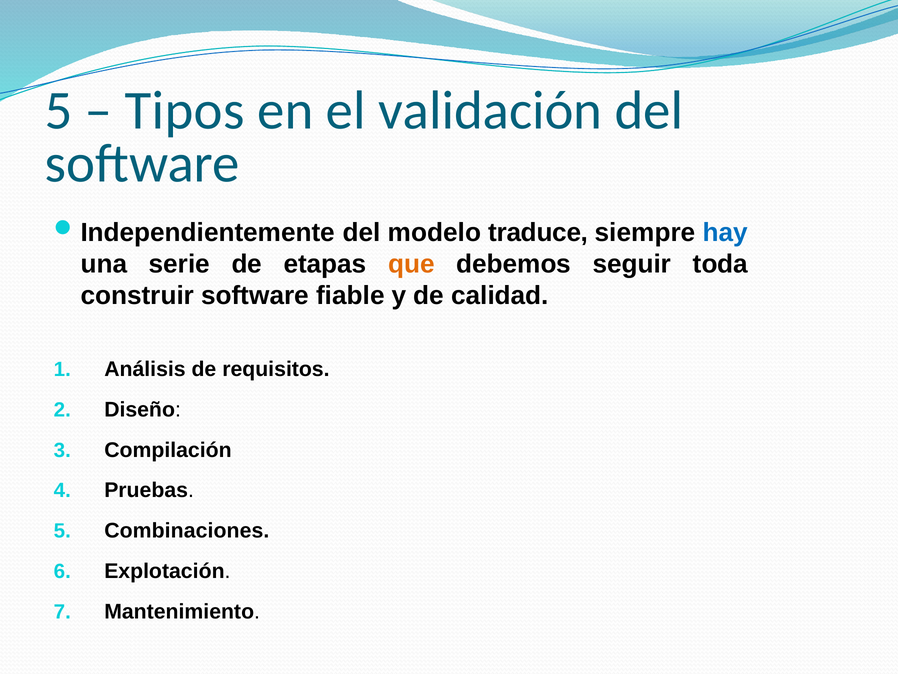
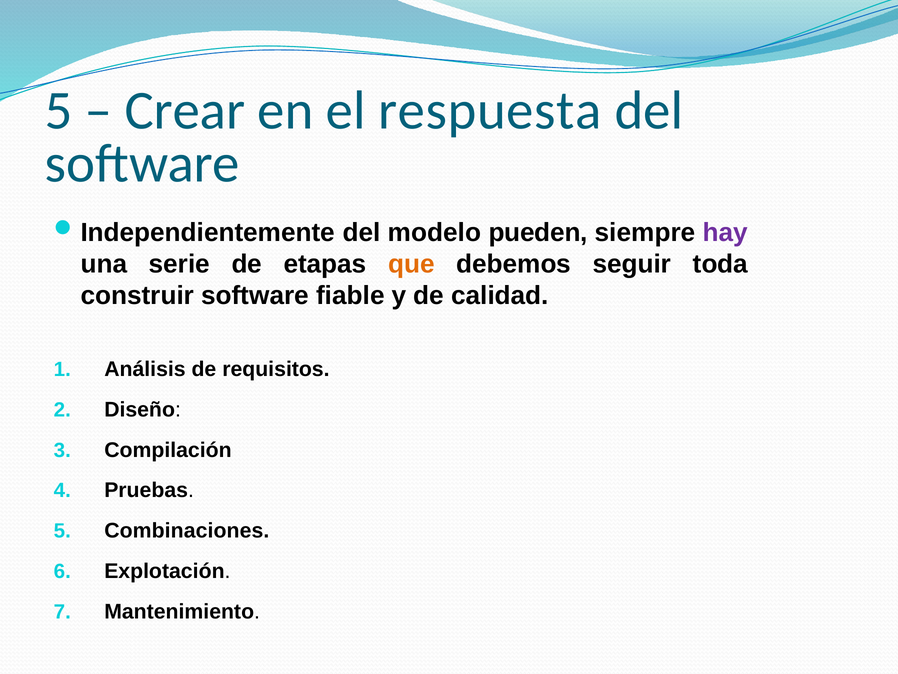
Tipos: Tipos -> Crear (185, 111)
validación: validación -> respuesta (490, 111)
traduce: traduce -> pueden (538, 232)
hay colour: blue -> purple (726, 232)
